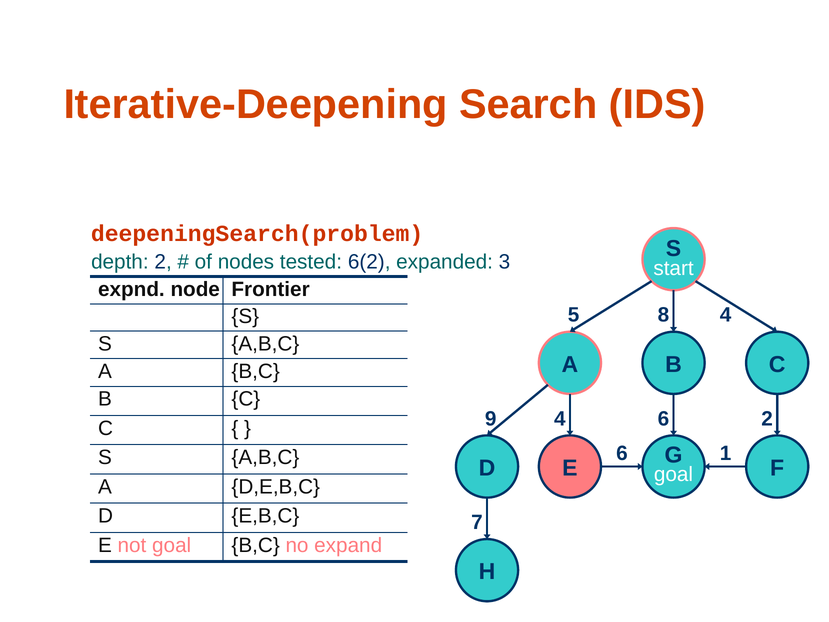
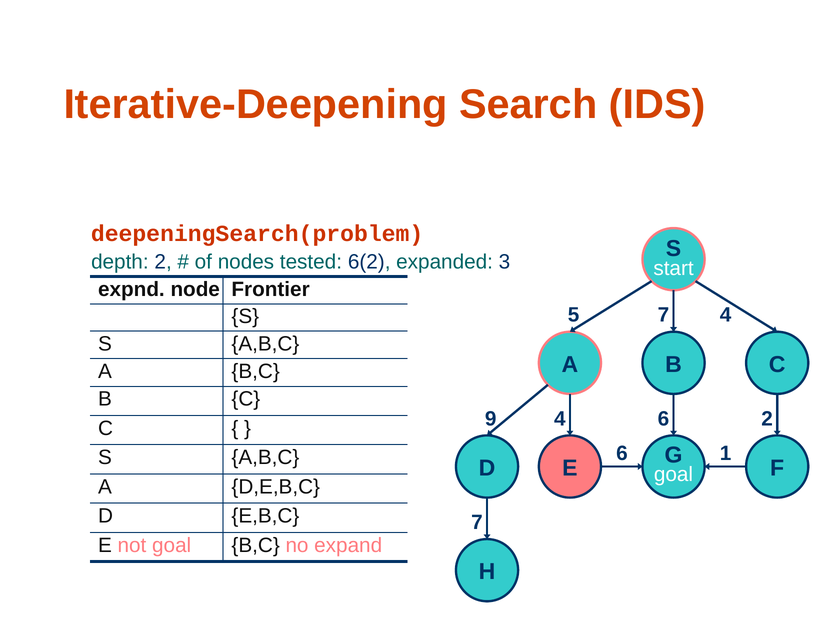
5 8: 8 -> 7 (663, 315)
